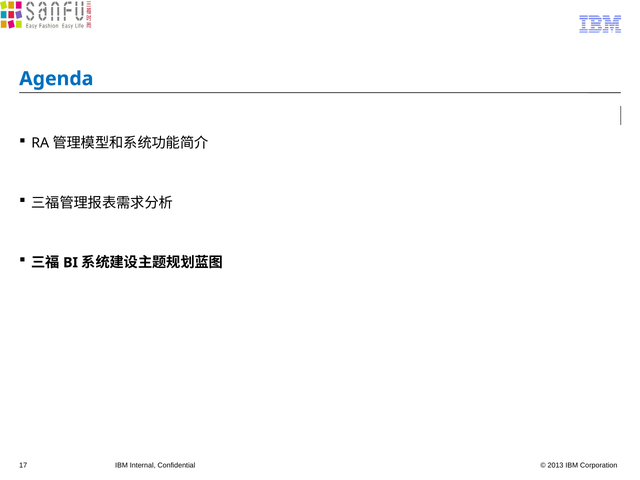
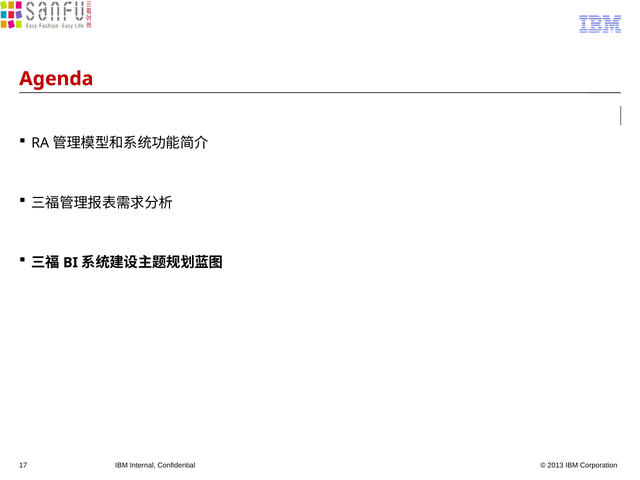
Agenda colour: blue -> red (56, 79)
